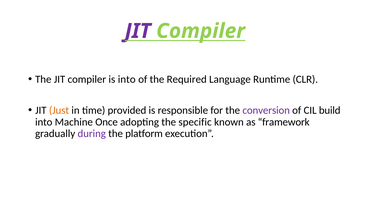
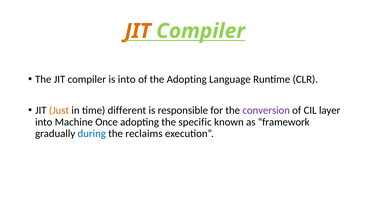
JIT colour: purple -> orange (138, 31)
the Required: Required -> Adopting (187, 79)
provided: provided -> different (127, 110)
build: build -> layer (330, 110)
during colour: purple -> blue (92, 134)
platform: platform -> reclaims (144, 134)
